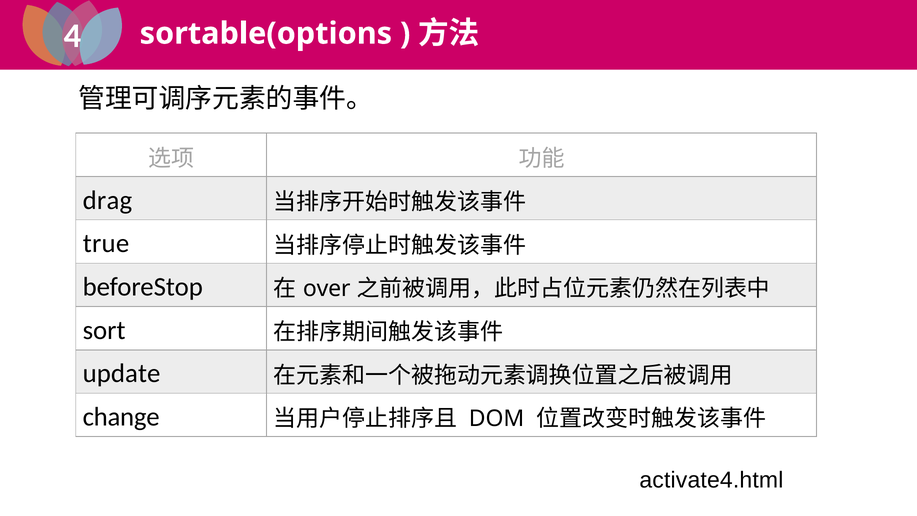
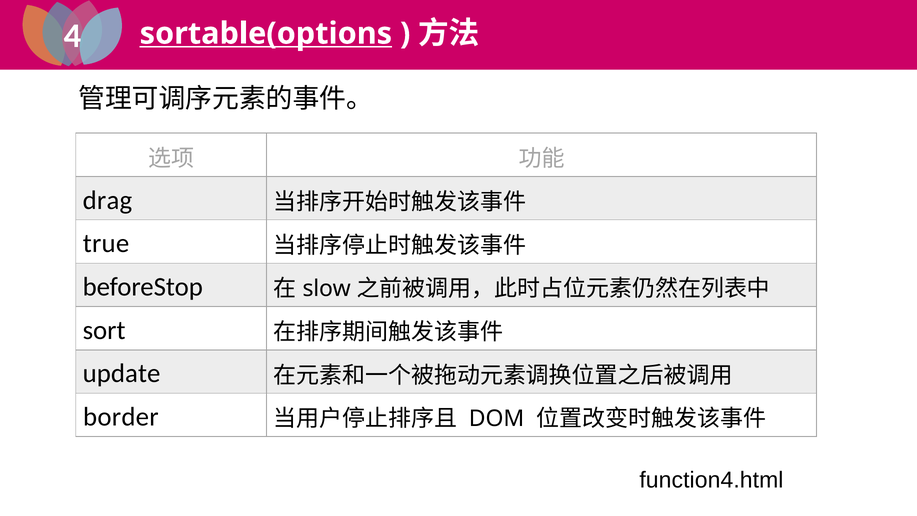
sortable(options underline: none -> present (266, 33)
over: over -> slow (327, 288)
change: change -> border (121, 417)
activate4.html: activate4.html -> function4.html (711, 479)
